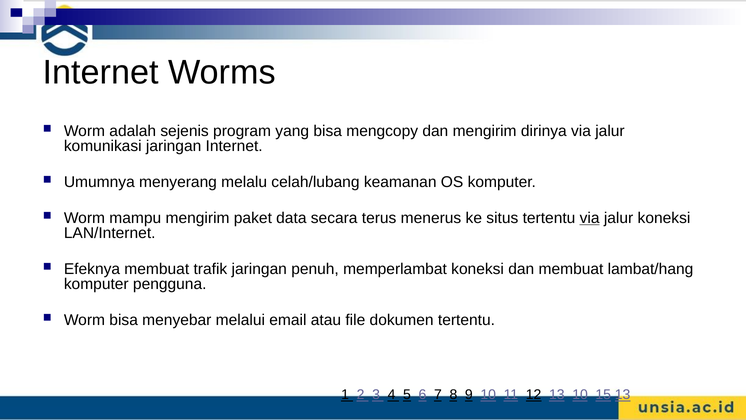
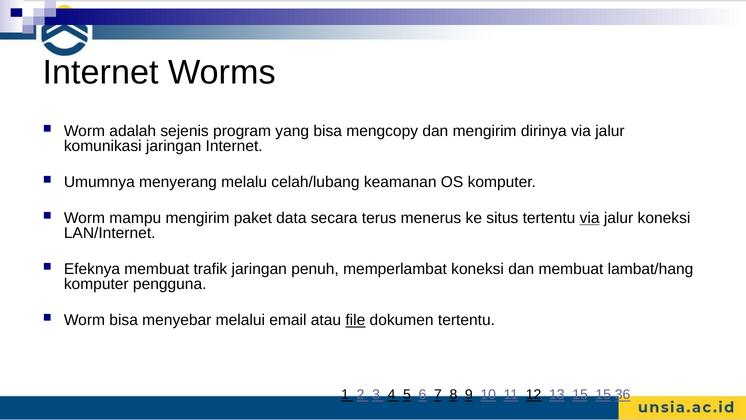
file underline: none -> present (355, 320)
13 10: 10 -> 15 (580, 394)
15 13: 13 -> 36 (623, 394)
